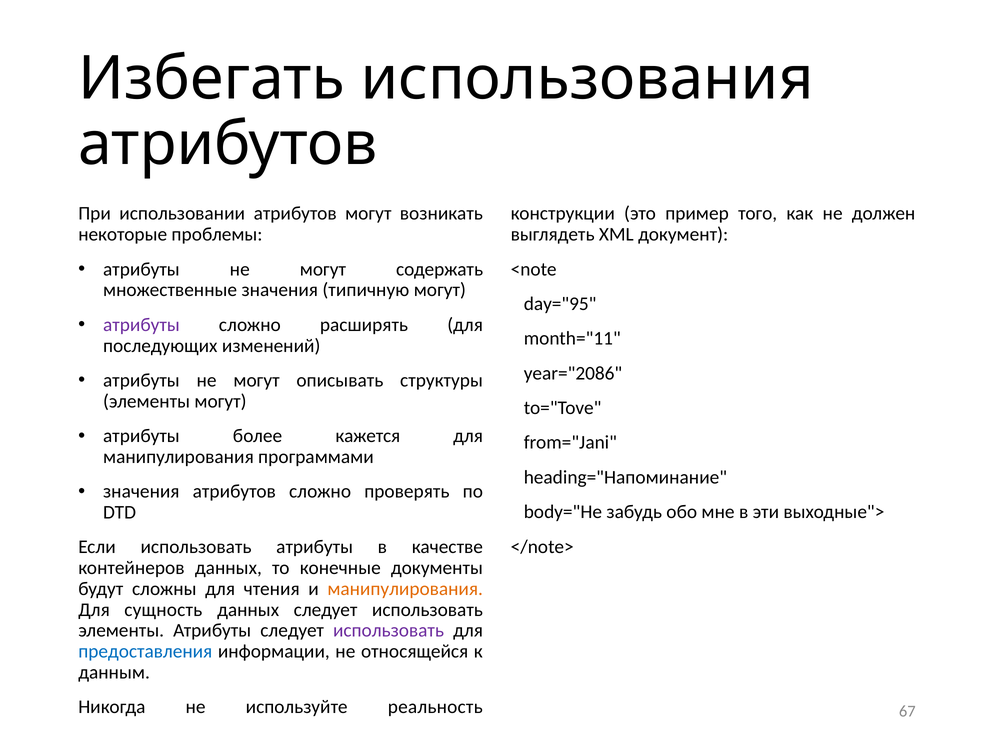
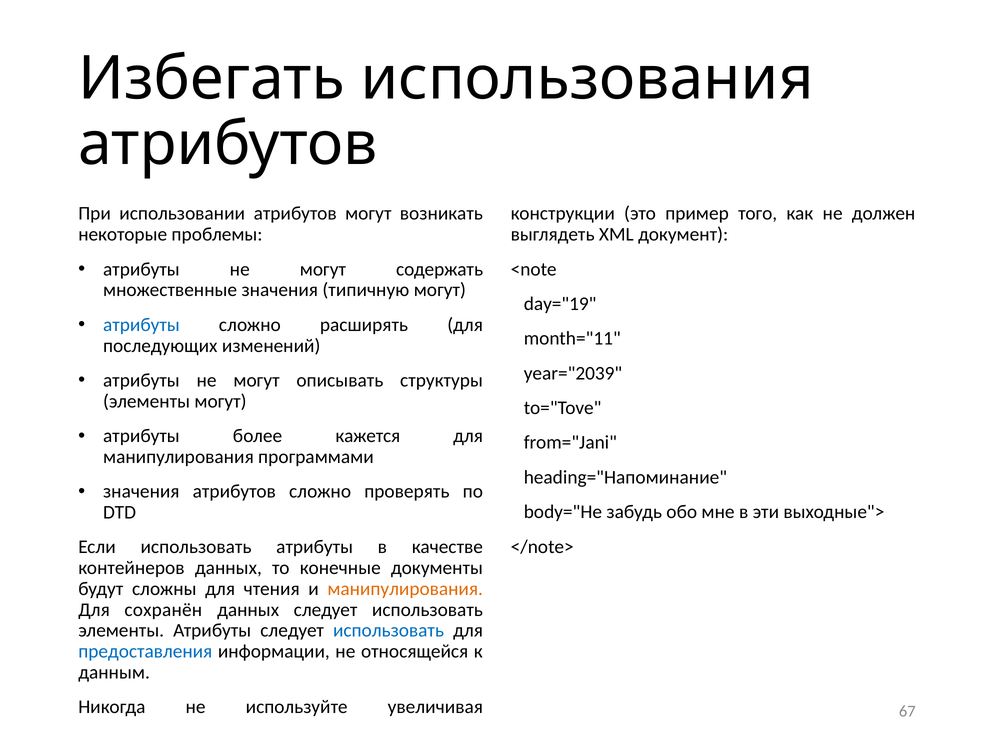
day="95: day="95 -> day="19 (560, 304)
атрибуты colour: purple -> blue (141, 325)
year="2086: year="2086 -> year="2039 (573, 373)
сущность: сущность -> сохранён (163, 610)
использовать colour: purple -> blue (389, 631)
реальность: реальность -> увеличивая (435, 708)
